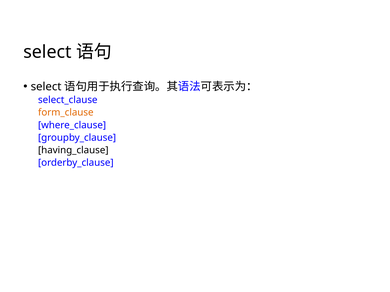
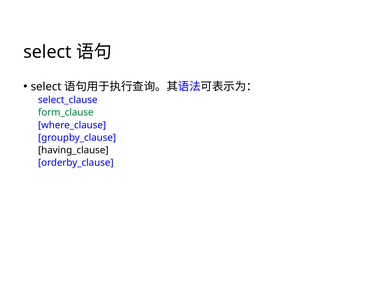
form_clause colour: orange -> green (66, 113)
